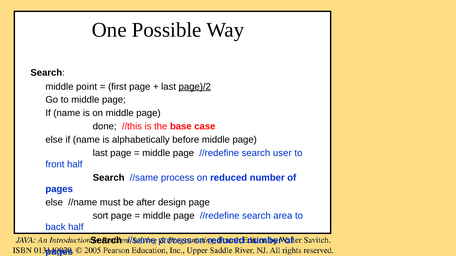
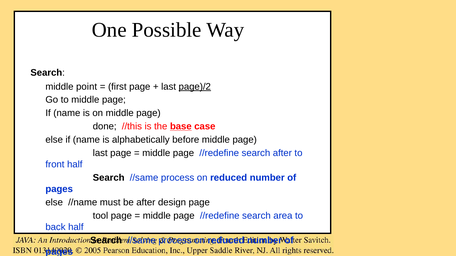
base underline: none -> present (181, 127)
search user: user -> after (282, 153)
sort: sort -> tool (100, 216)
